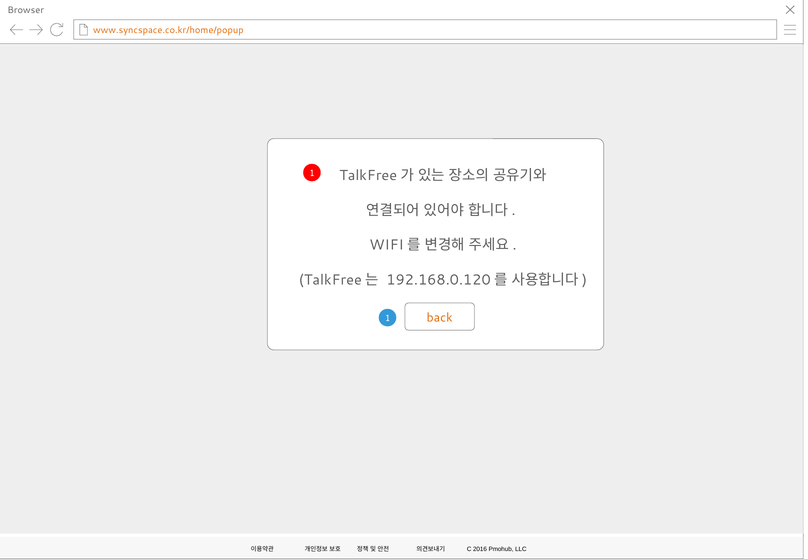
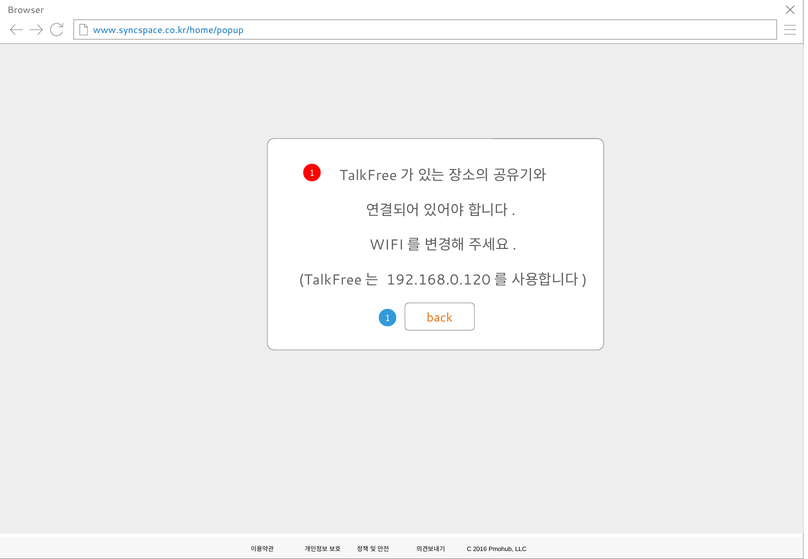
www.syncspace.co.kr/home/popup colour: orange -> blue (168, 30)
